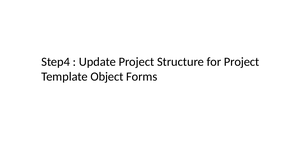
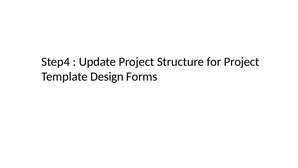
Object: Object -> Design (107, 76)
